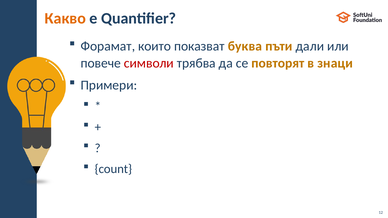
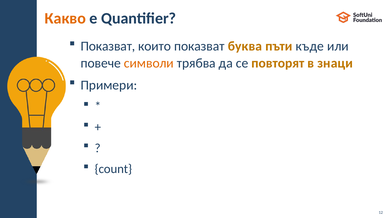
Форамат: Форамат -> Показват (108, 46)
дали: дали -> къде (310, 46)
символи colour: red -> orange (149, 63)
